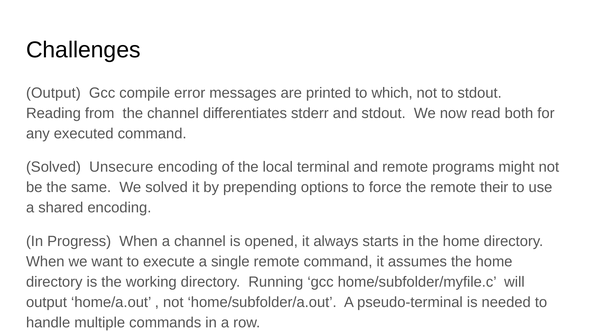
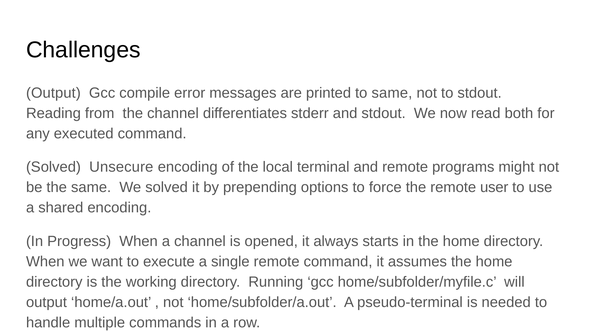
to which: which -> same (392, 93)
their: their -> user (494, 187)
